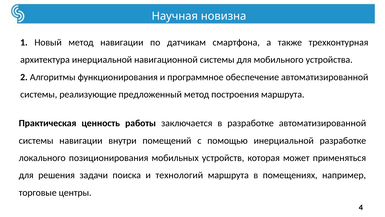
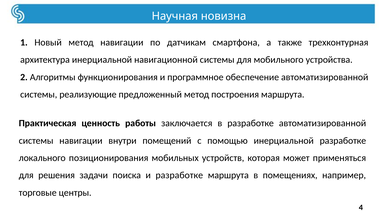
и технологий: технологий -> разработке (179, 175)
